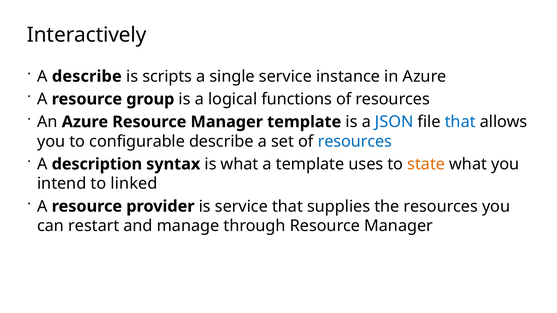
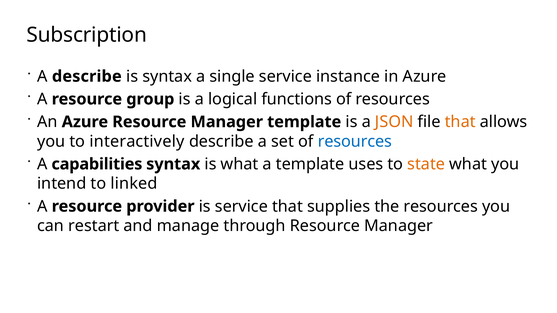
Interactively: Interactively -> Subscription (87, 35)
is scripts: scripts -> syntax (167, 76)
JSON colour: blue -> orange (394, 122)
that colour: blue -> orange (460, 122)
configurable: configurable -> interactively (137, 141)
description: description -> capabilities (97, 164)
